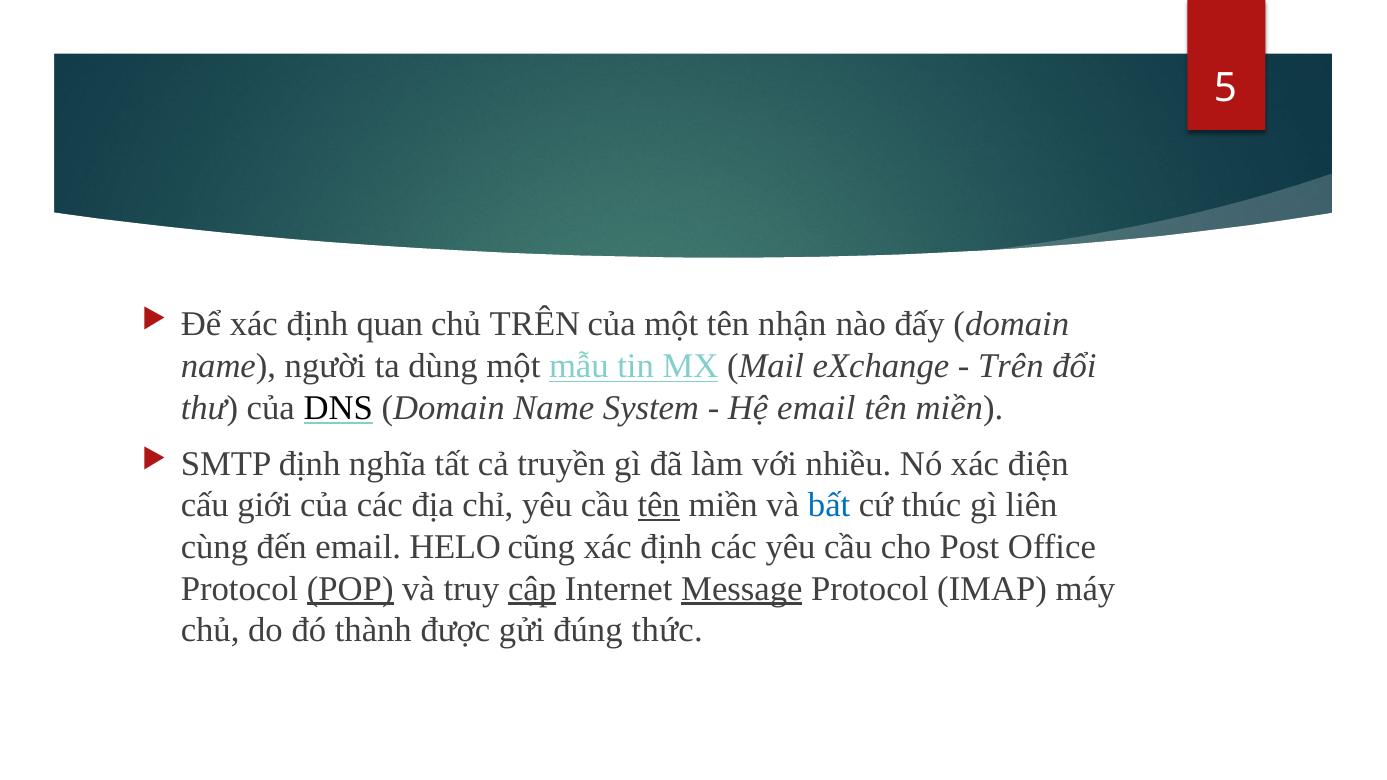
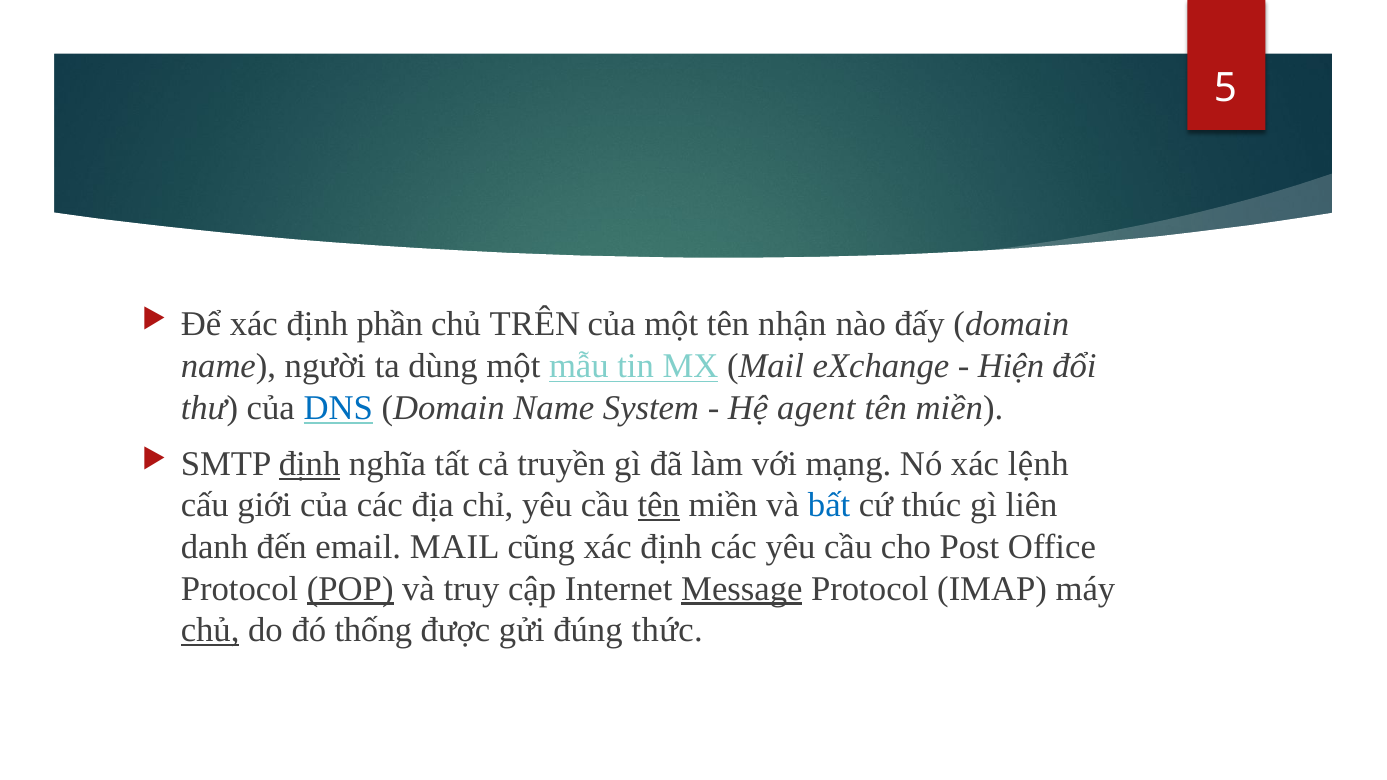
quan: quan -> phần (390, 325)
Trên: Trên -> Hiện (1011, 366)
DNS colour: black -> blue (338, 408)
Hệ email: email -> agent (816, 408)
định underline: none -> present (310, 464)
nhiều: nhiều -> mạng (848, 464)
điện: điện -> lệnh (1038, 464)
cùng: cùng -> danh (214, 547)
email HELO: HELO -> MAIL (455, 547)
cập underline: present -> none (532, 589)
chủ underline: none -> present (210, 630)
thành: thành -> thống (374, 630)
